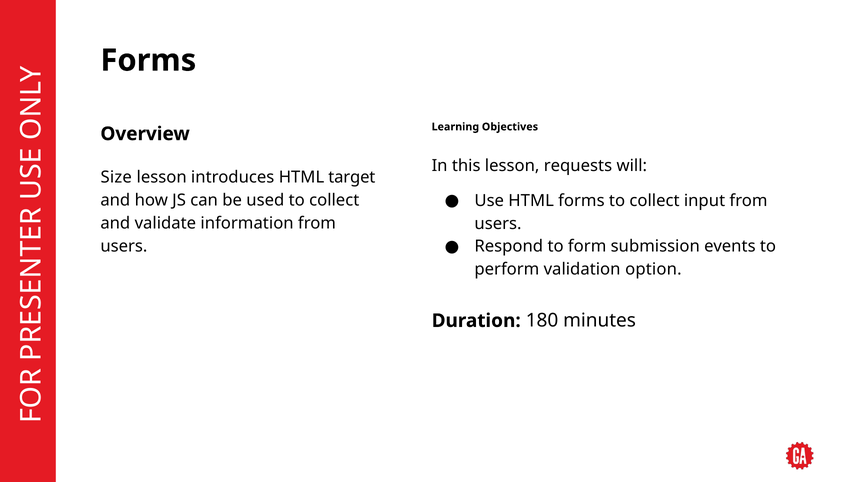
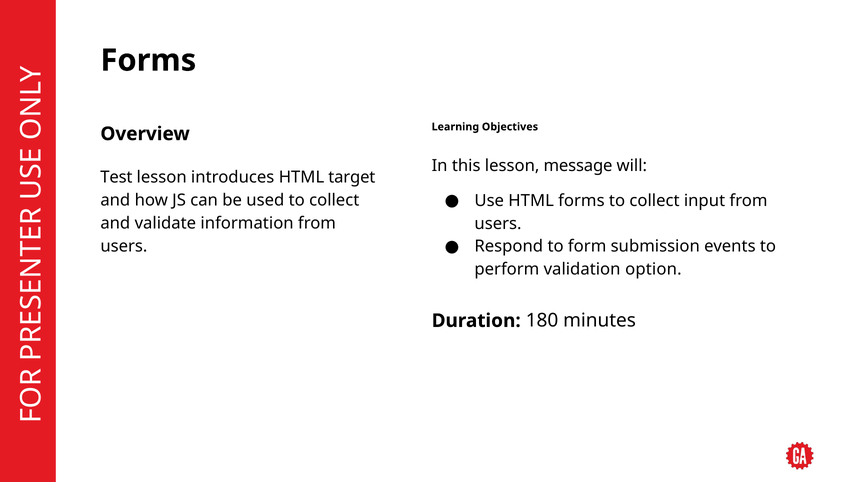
requests: requests -> message (578, 166)
Size: Size -> Test (116, 177)
